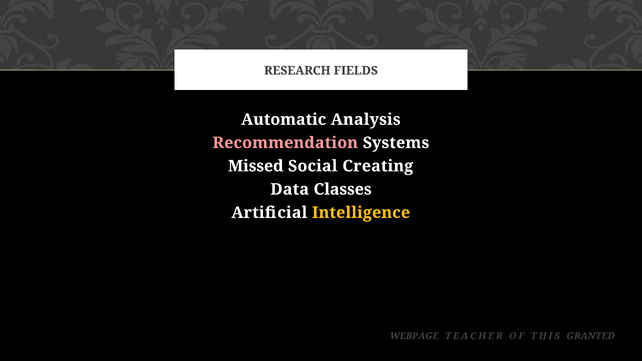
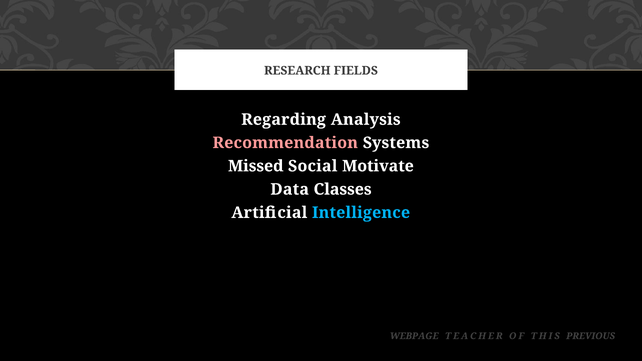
Automatic: Automatic -> Regarding (284, 120)
Creating: Creating -> Motivate (378, 166)
Intelligence colour: yellow -> light blue (361, 213)
GRANTED: GRANTED -> PREVIOUS (591, 336)
